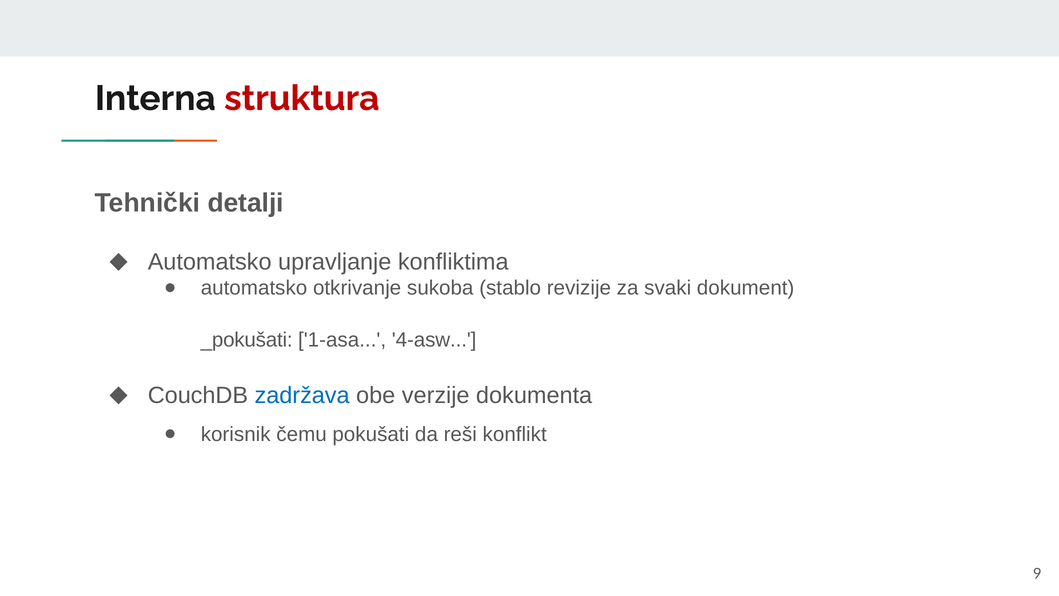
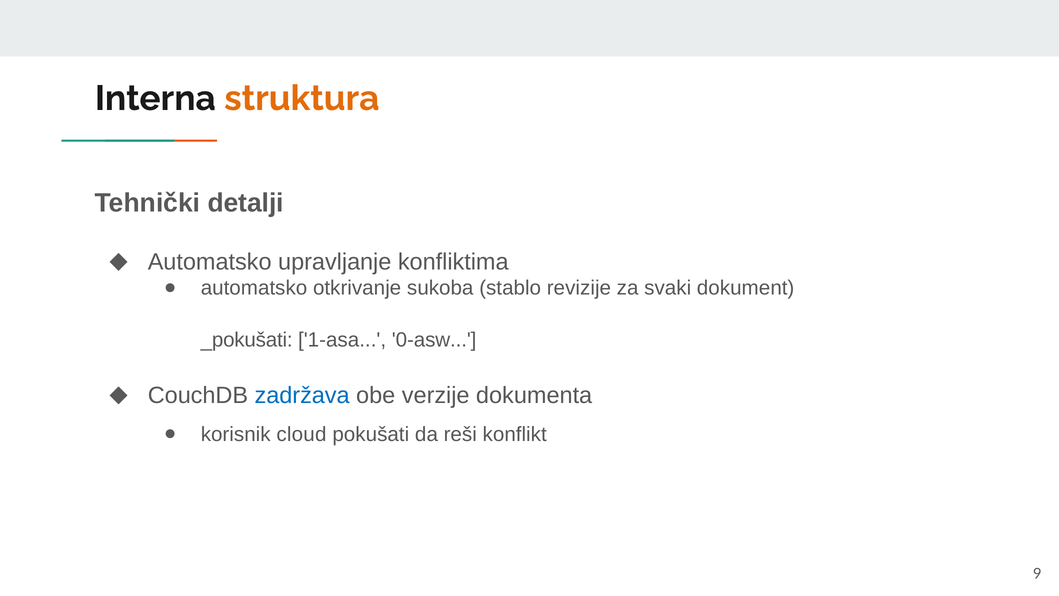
struktura colour: red -> orange (302, 98)
4-asw: 4-asw -> 0-asw (434, 340)
čemu: čemu -> cloud (301, 434)
